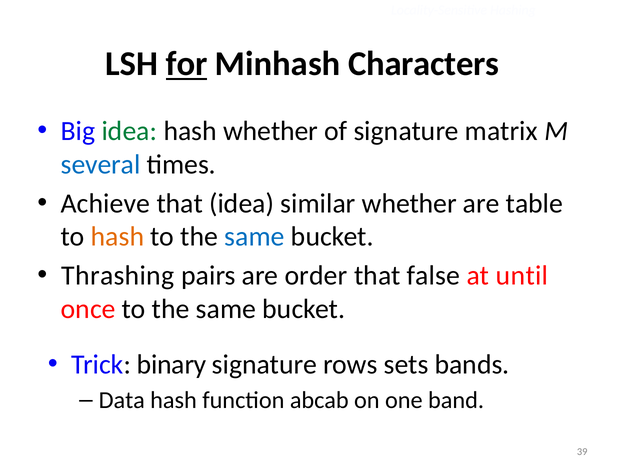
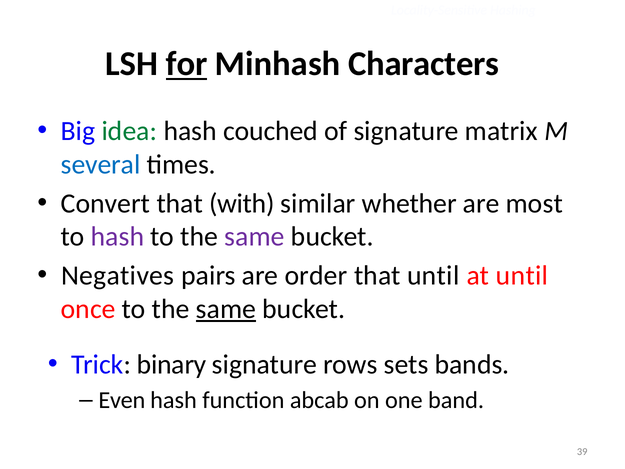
hash whether: whether -> couched (271, 131)
Achieve: Achieve -> Convert (106, 203)
that idea: idea -> with (242, 203)
table: table -> most (534, 203)
hash colour: orange -> purple (117, 237)
same colour: blue -> purple (255, 237)
Thrashing: Thrashing -> Negatives (118, 276)
that false: false -> until (433, 276)
same underline: none -> present (226, 309)
Data: Data -> Even (122, 400)
